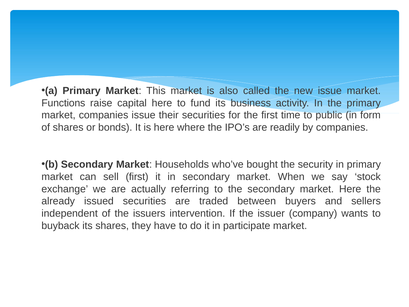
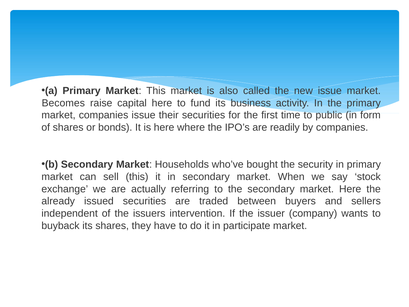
Functions: Functions -> Becomes (63, 103)
sell first: first -> this (137, 177)
